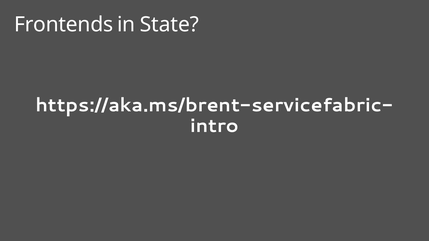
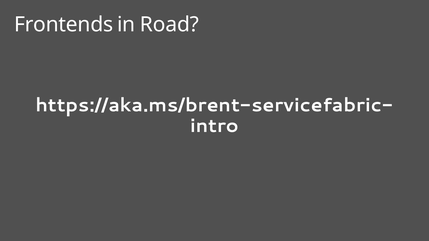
State: State -> Road (169, 25)
